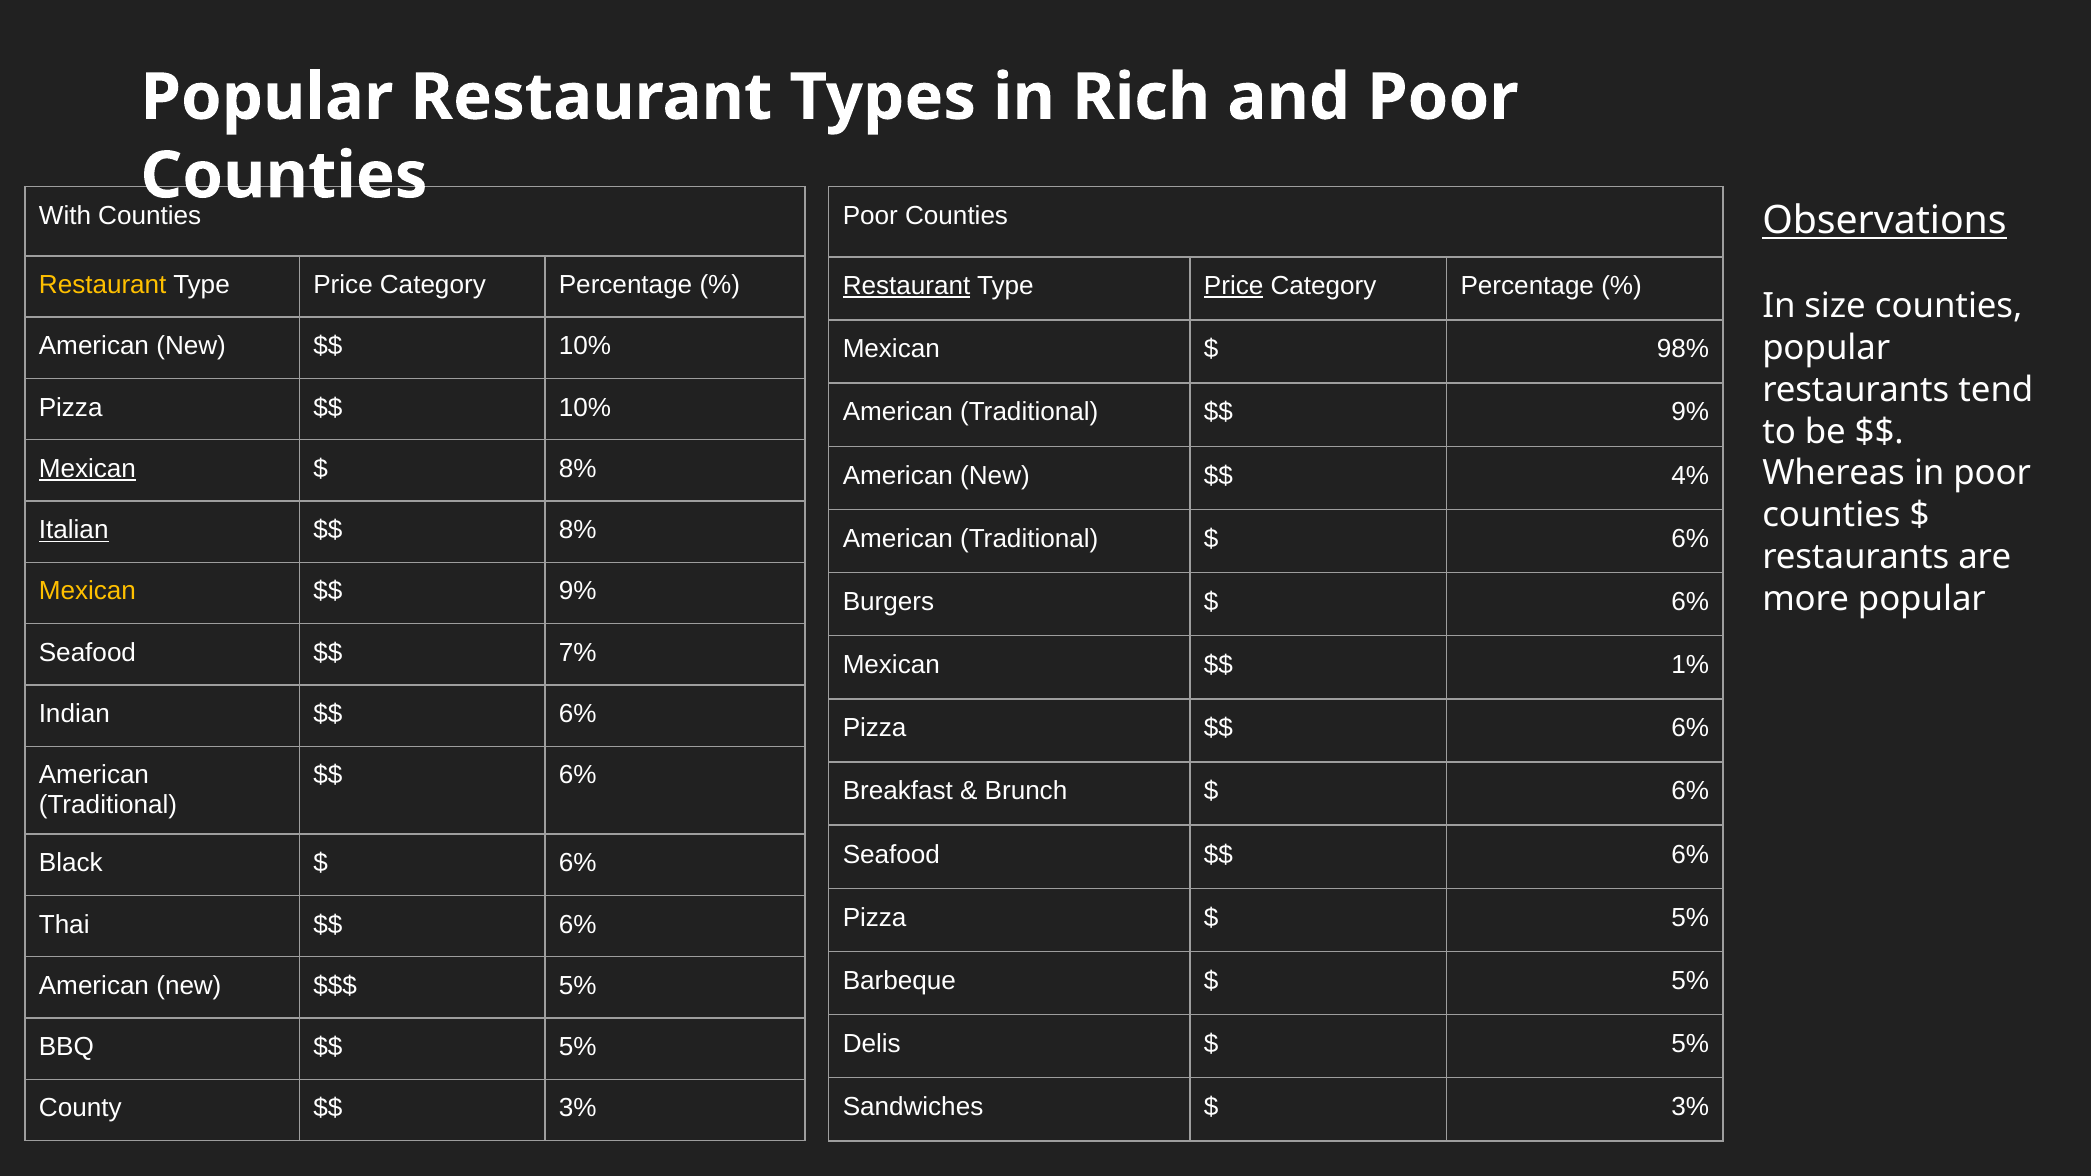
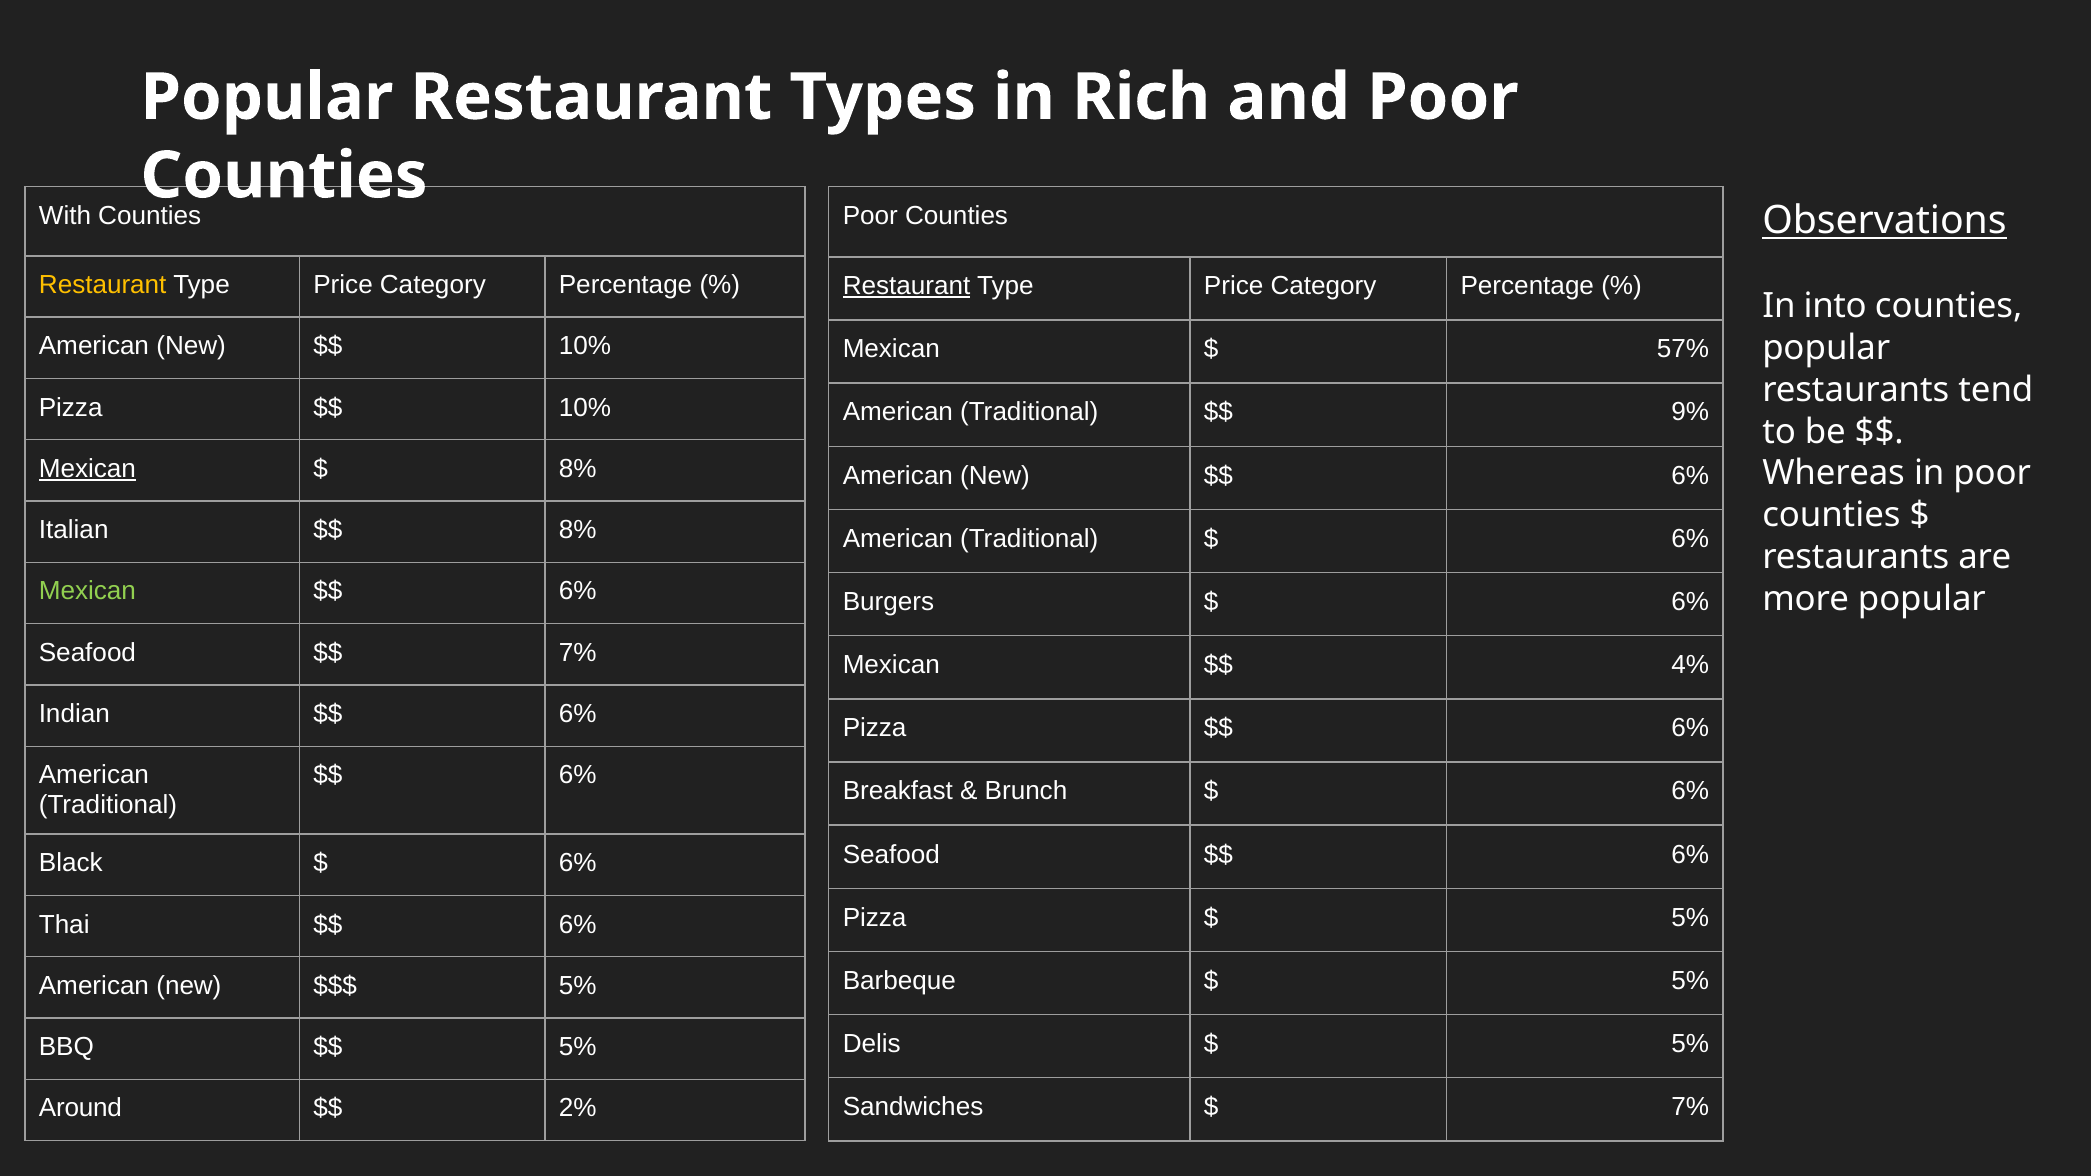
Price underline: present -> none (1234, 286)
size: size -> into (1835, 306)
98%: 98% -> 57% (1683, 349)
4%: 4% -> 6% (1690, 476)
Italian underline: present -> none (74, 530)
Mexican colour: yellow -> light green (87, 591)
9%: 9% -> 6% (578, 591)
1%: 1% -> 4% (1690, 665)
3%: 3% -> 7% (1690, 1107)
County: County -> Around (80, 1109)
3%: 3% -> 2% (578, 1109)
